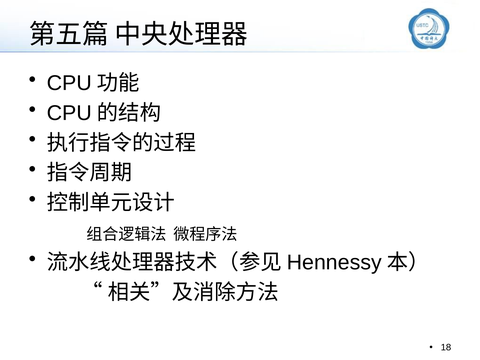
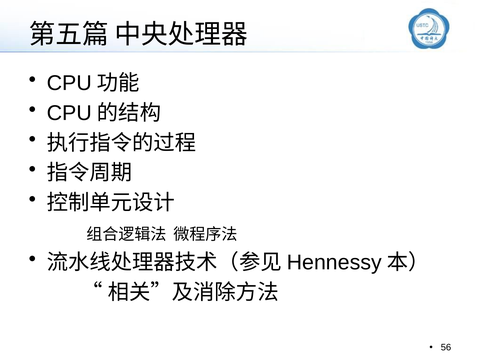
18: 18 -> 56 (446, 347)
